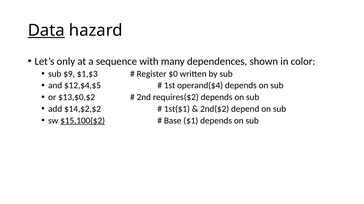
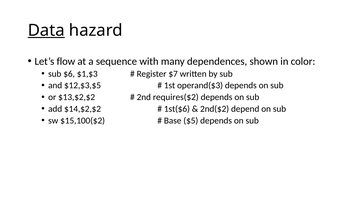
only: only -> flow (66, 62)
$9: $9 -> $6 (69, 74)
$0: $0 -> $7 (173, 74)
$12,$4,$5: $12,$4,$5 -> $12,$3,$5 (83, 86)
operand($4: operand($4 -> operand($3 (200, 86)
$13,$0,$2: $13,$0,$2 -> $13,$2,$2 (77, 98)
1st($1: 1st($1 -> 1st($6 (177, 109)
$15,100($2 underline: present -> none (83, 121)
$1: $1 -> $5 (191, 121)
